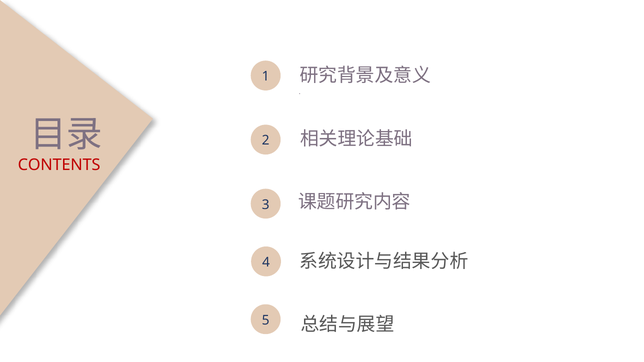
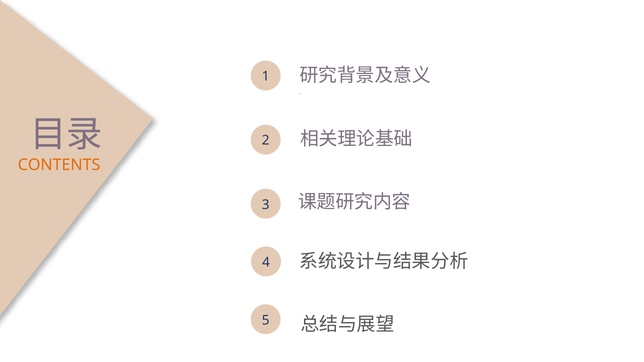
CONTENTS colour: red -> orange (59, 165)
